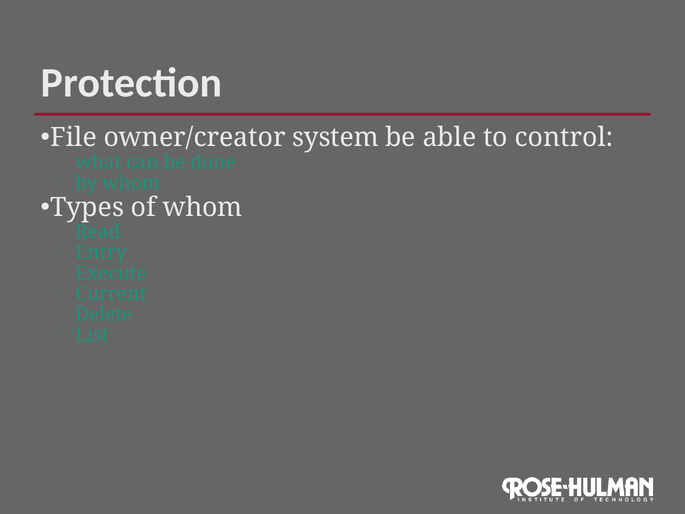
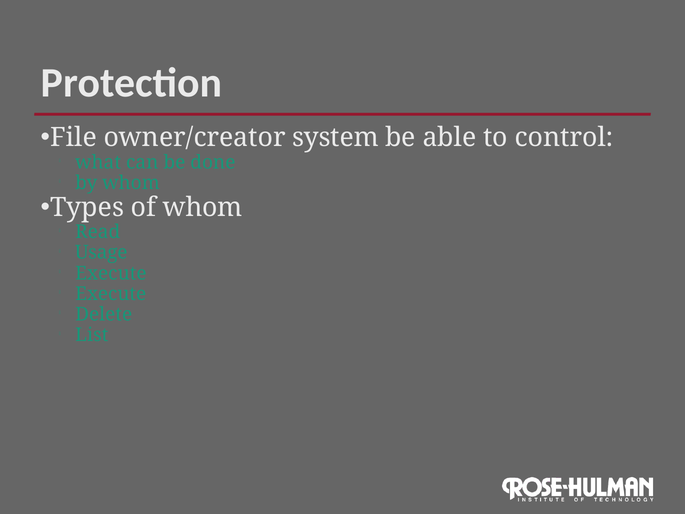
Entry: Entry -> Usage (101, 253)
Current: Current -> Execute (111, 294)
